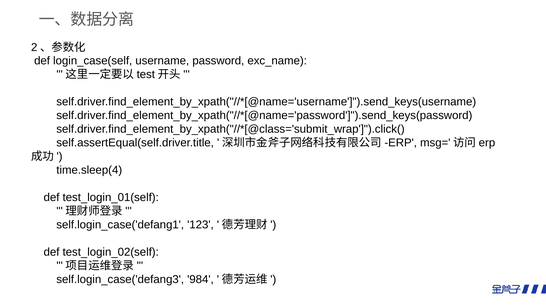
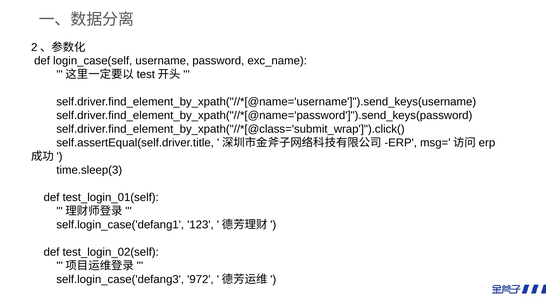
time.sleep(4: time.sleep(4 -> time.sleep(3 (89, 170)
984: 984 -> 972 (200, 279)
